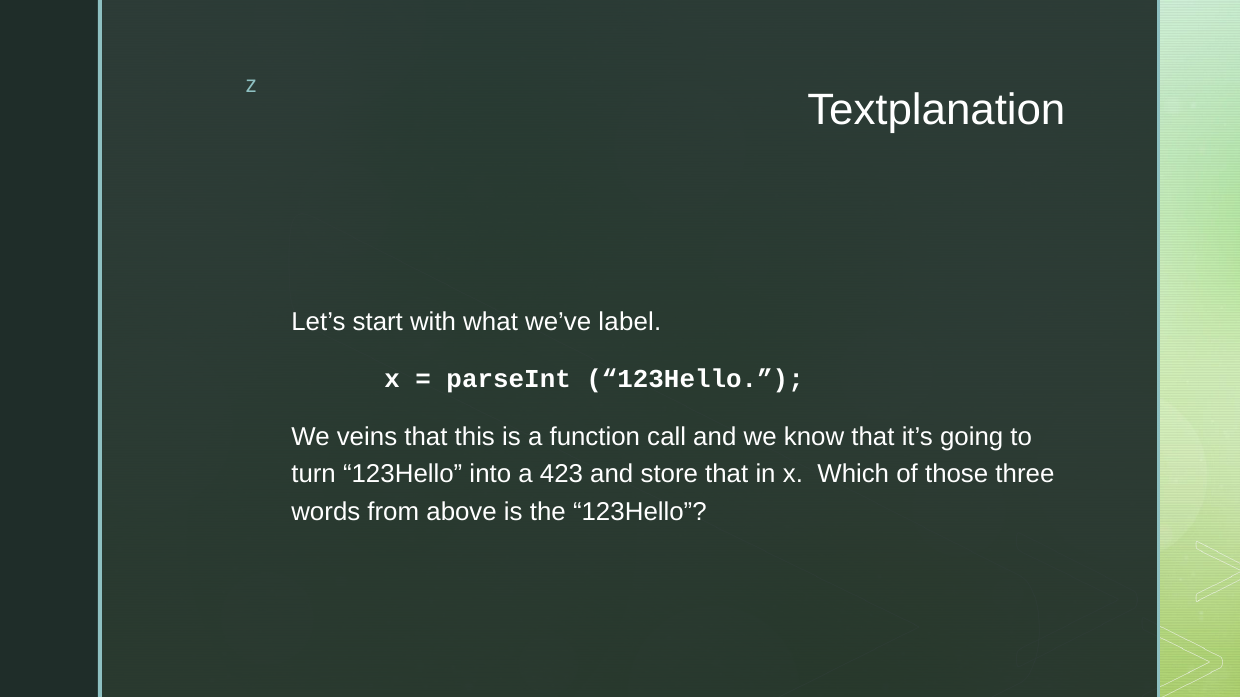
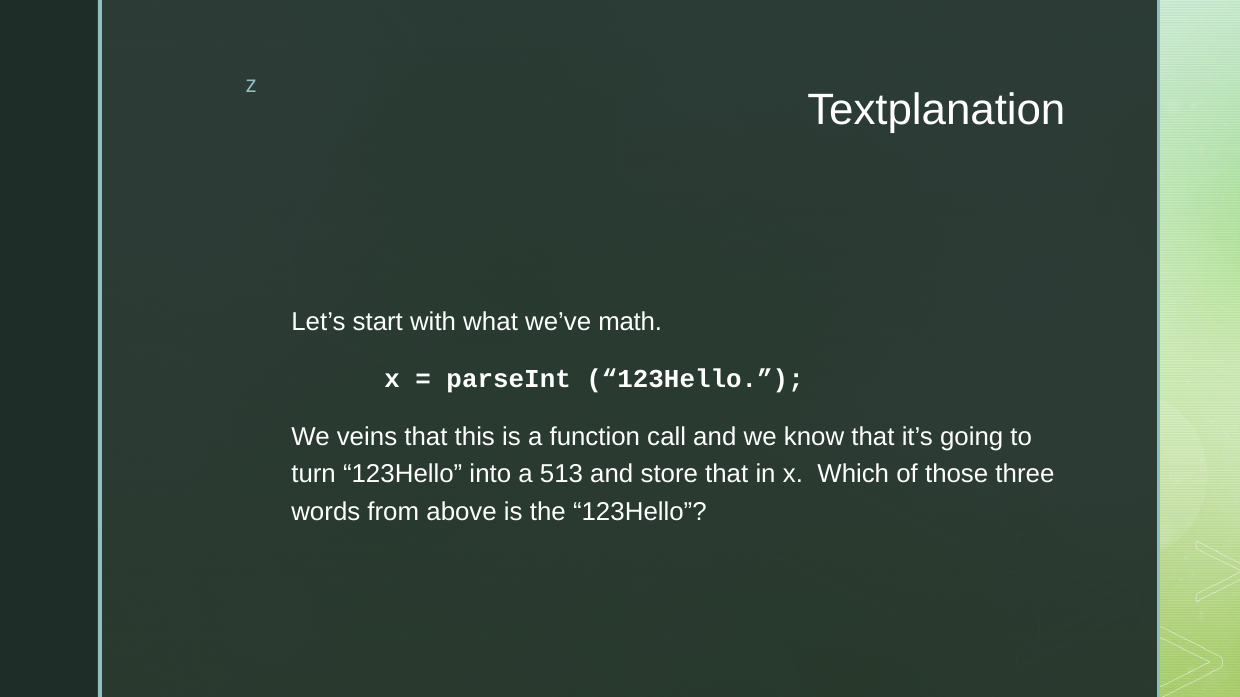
label: label -> math (630, 322)
423: 423 -> 513 (561, 475)
